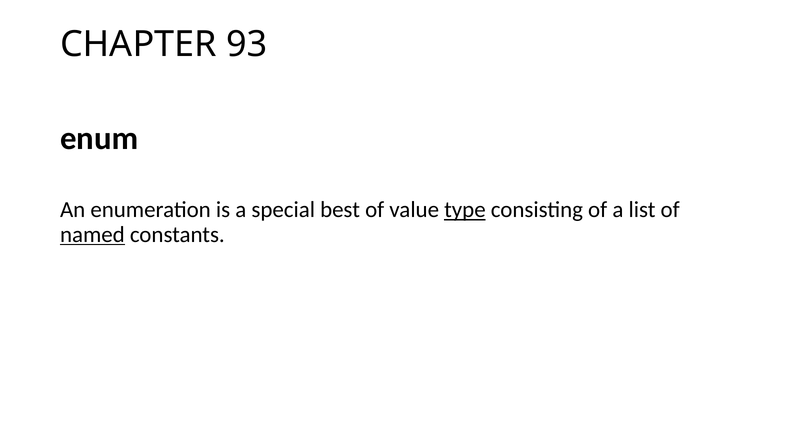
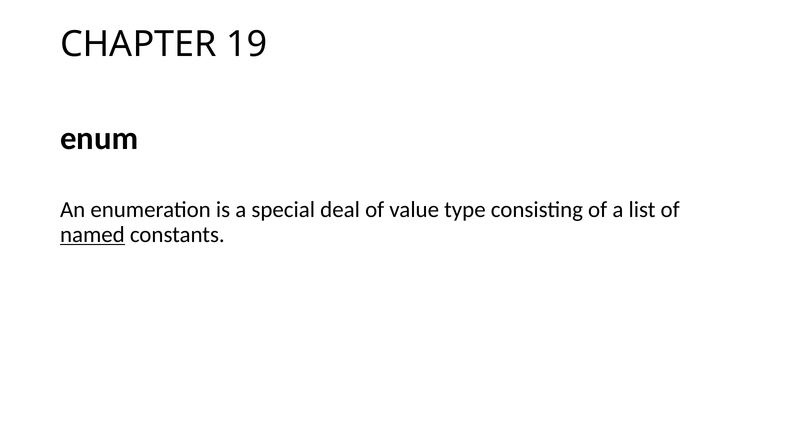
93: 93 -> 19 (247, 44)
best: best -> deal (340, 210)
type underline: present -> none (465, 210)
